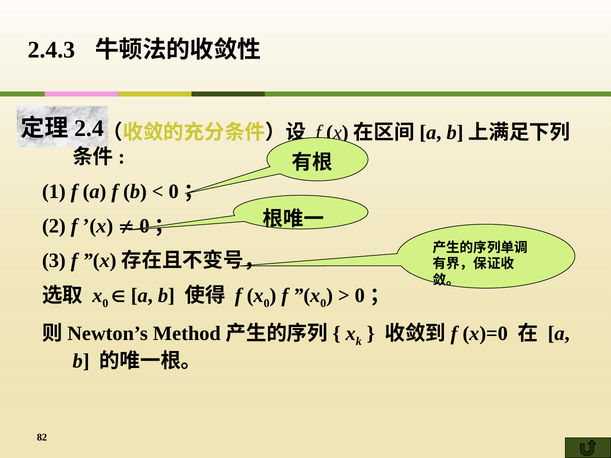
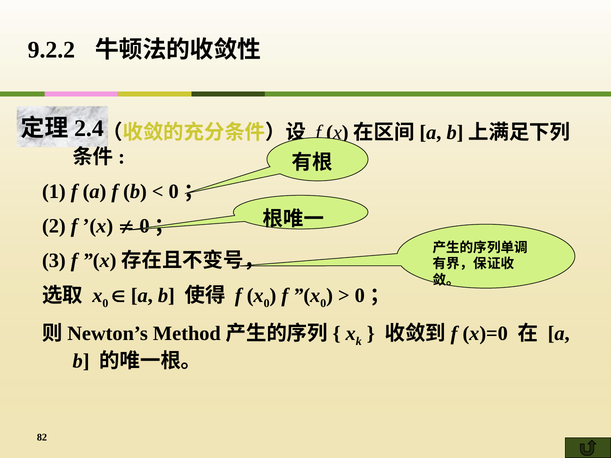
2.4.3: 2.4.3 -> 9.2.2 (51, 50)
